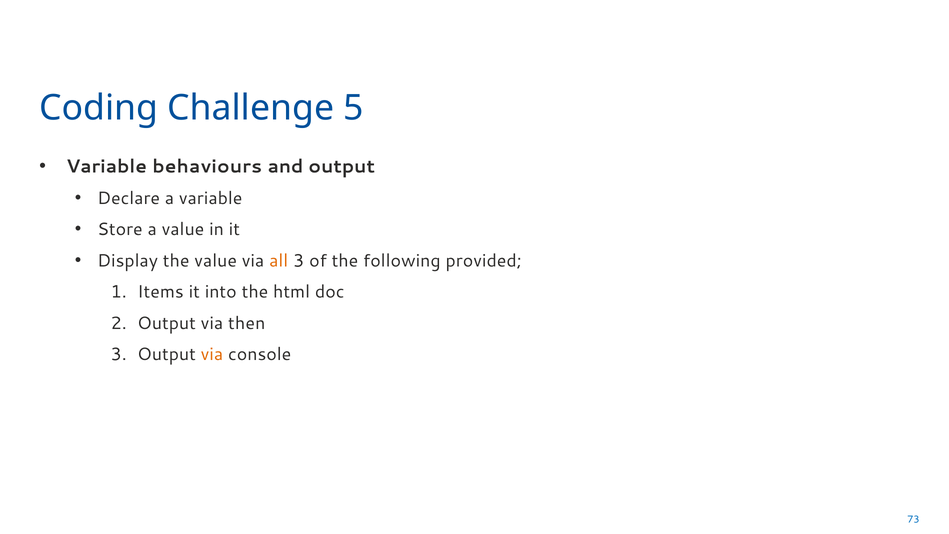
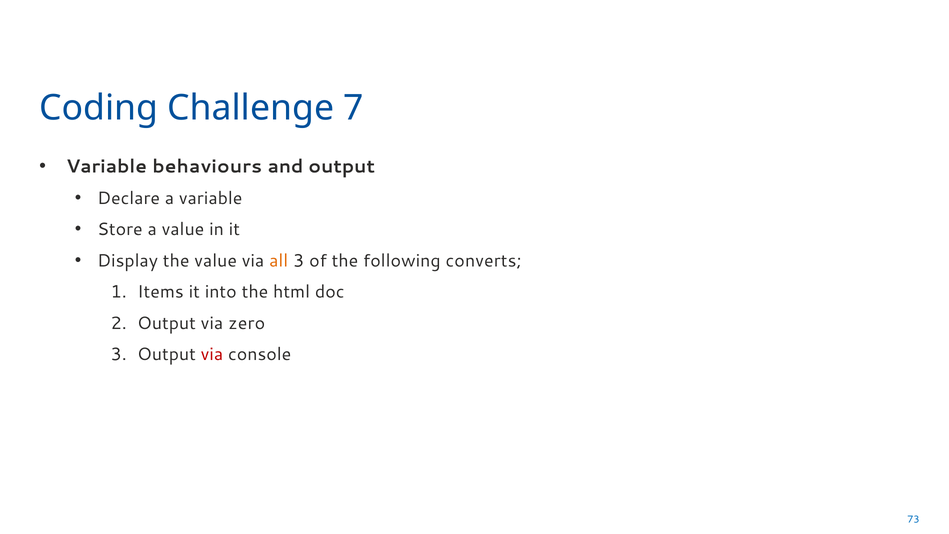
5: 5 -> 7 (354, 108)
provided: provided -> converts (484, 261)
then: then -> zero (247, 323)
via colour: orange -> red (212, 354)
